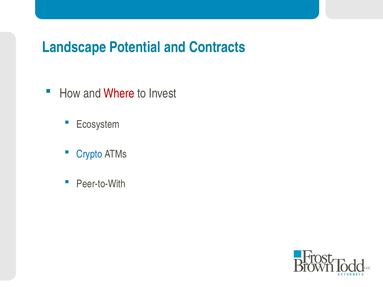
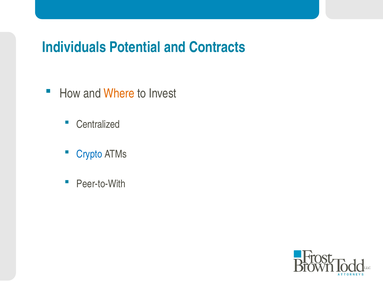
Landscape: Landscape -> Individuals (74, 47)
Where colour: red -> orange (119, 93)
Ecosystem: Ecosystem -> Centralized (98, 124)
